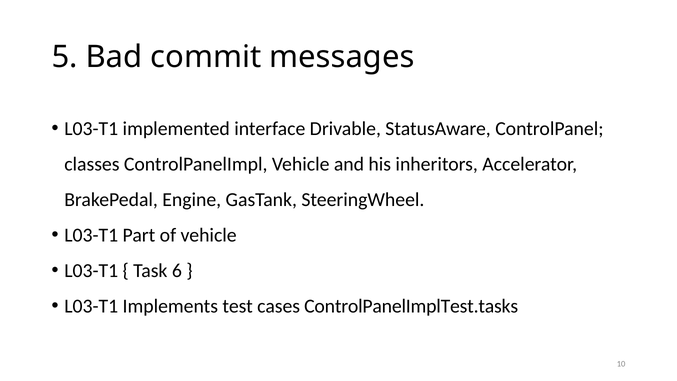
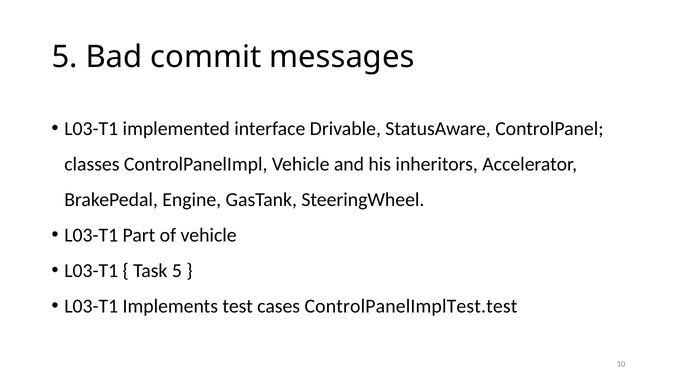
Task 6: 6 -> 5 (177, 271)
ControlPanelImplTest.tasks: ControlPanelImplTest.tasks -> ControlPanelImplTest.test (411, 306)
